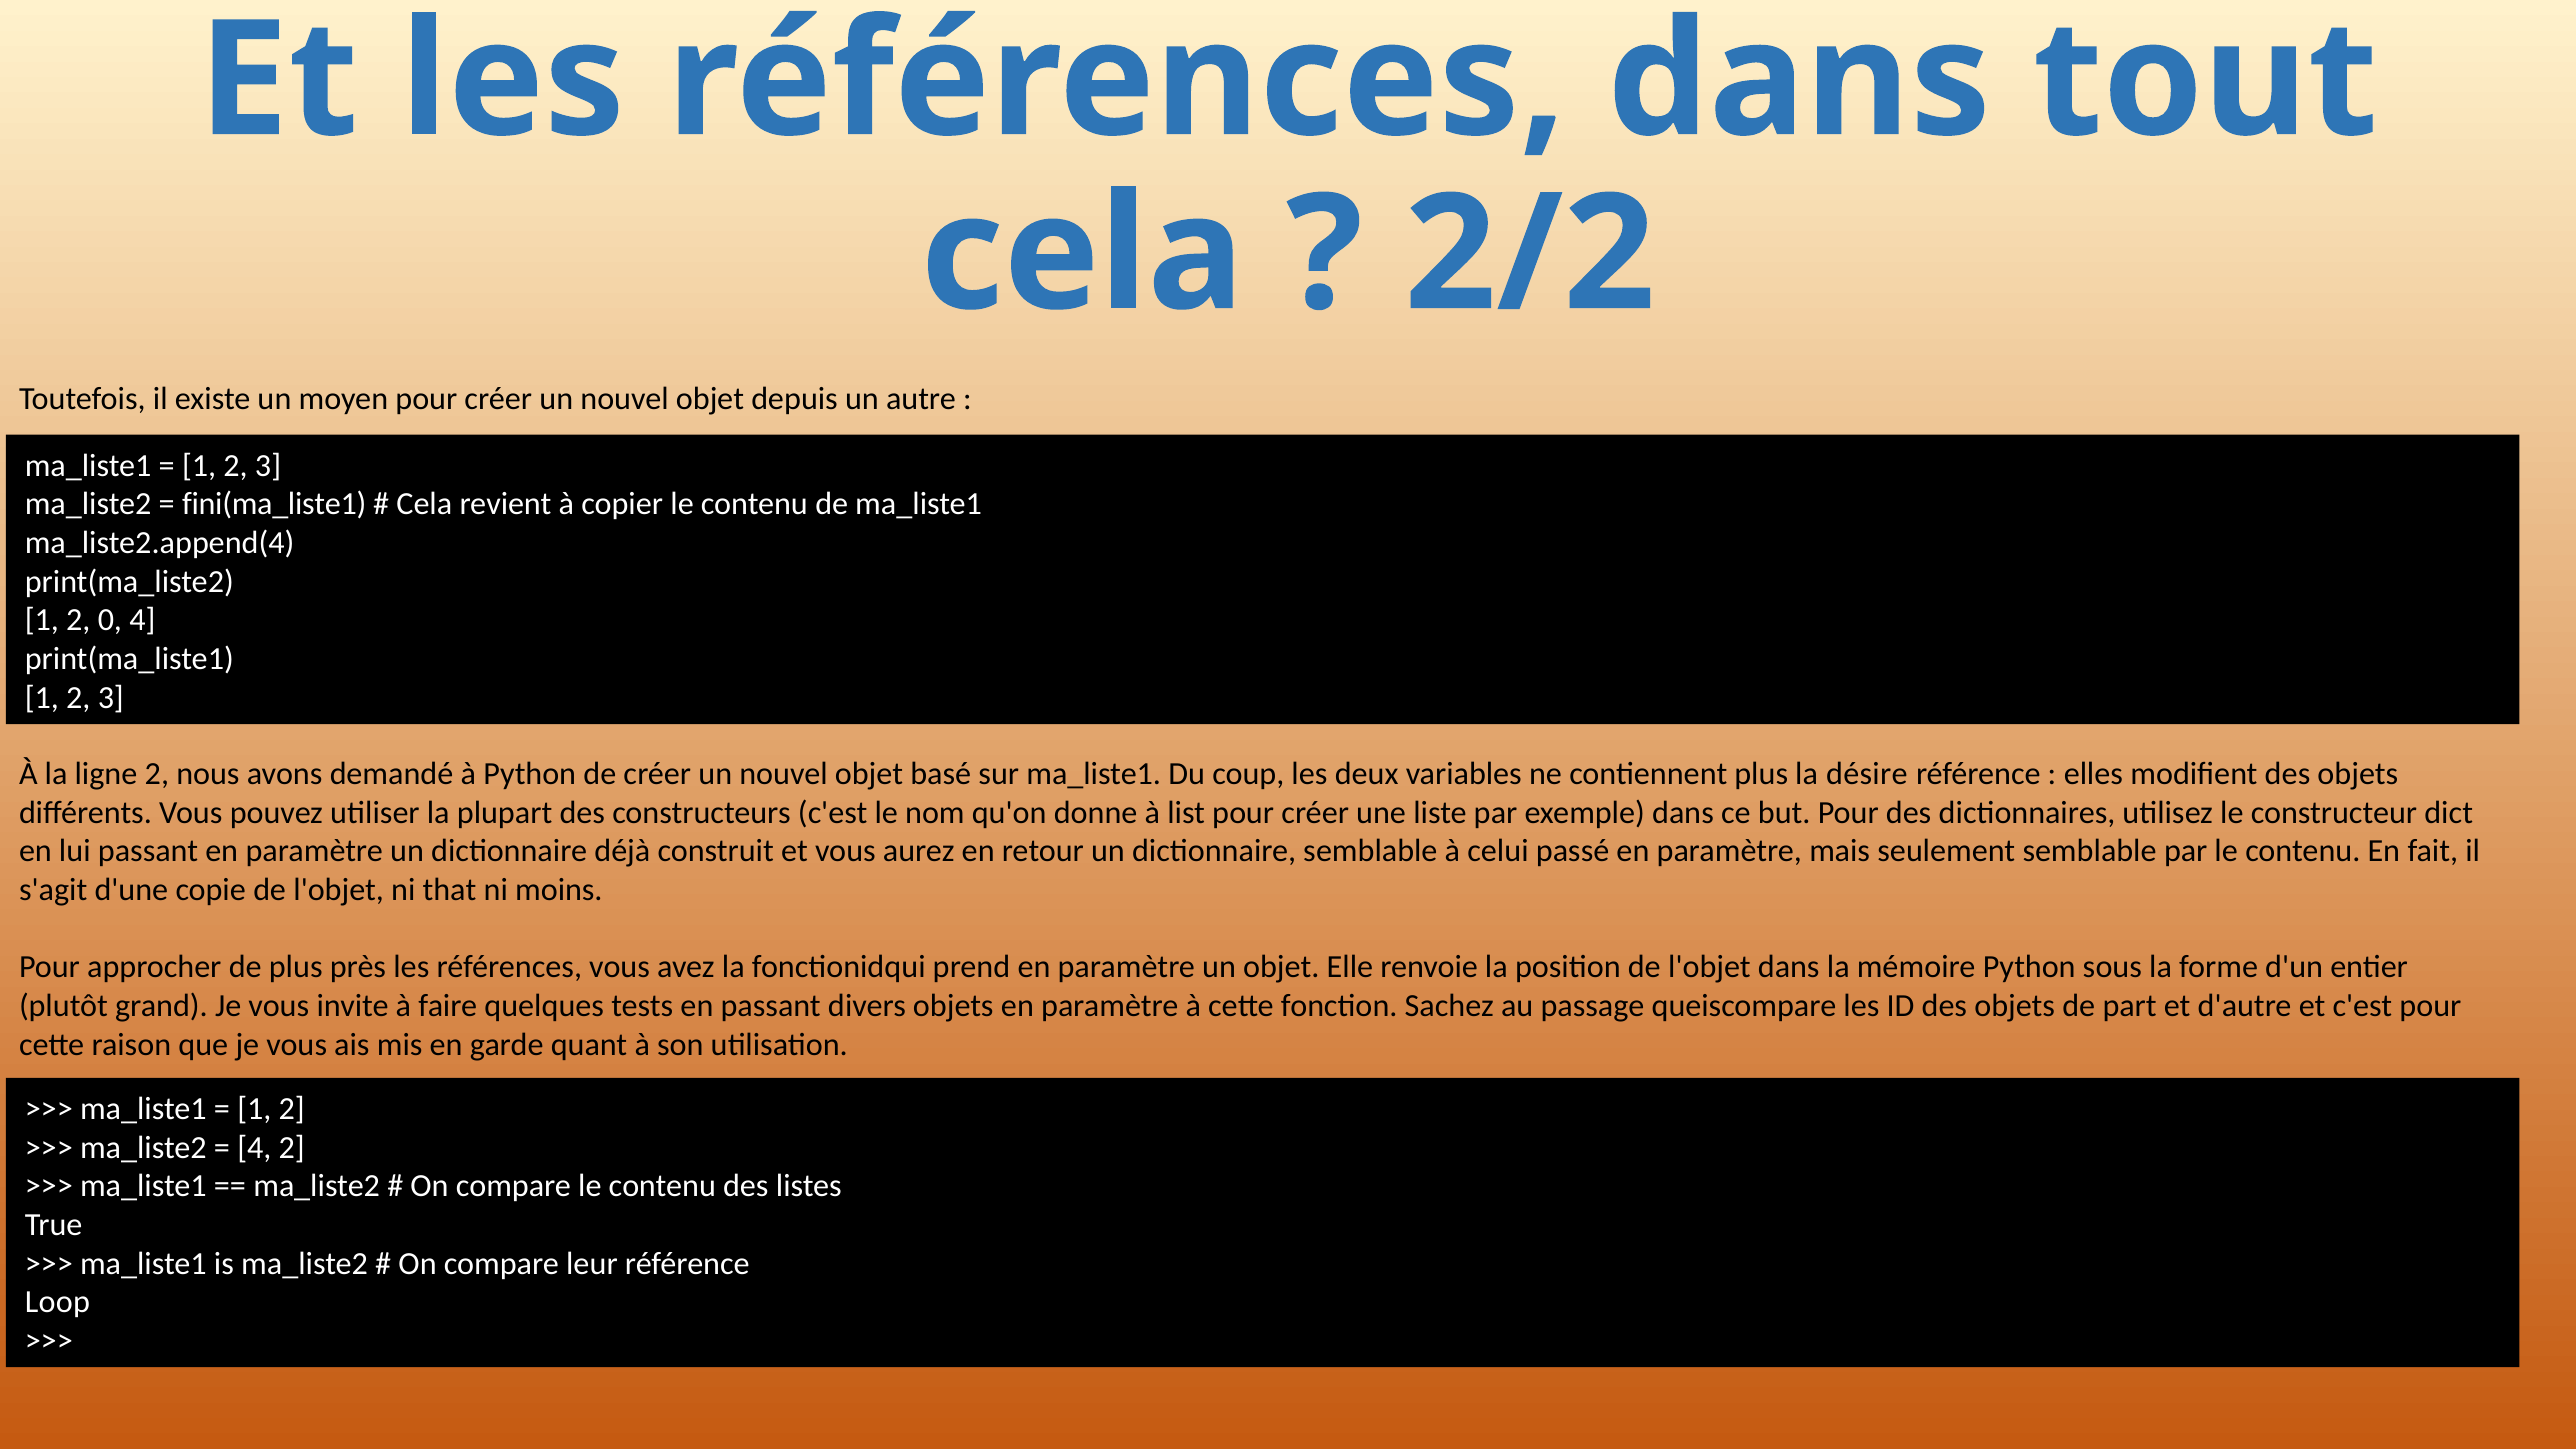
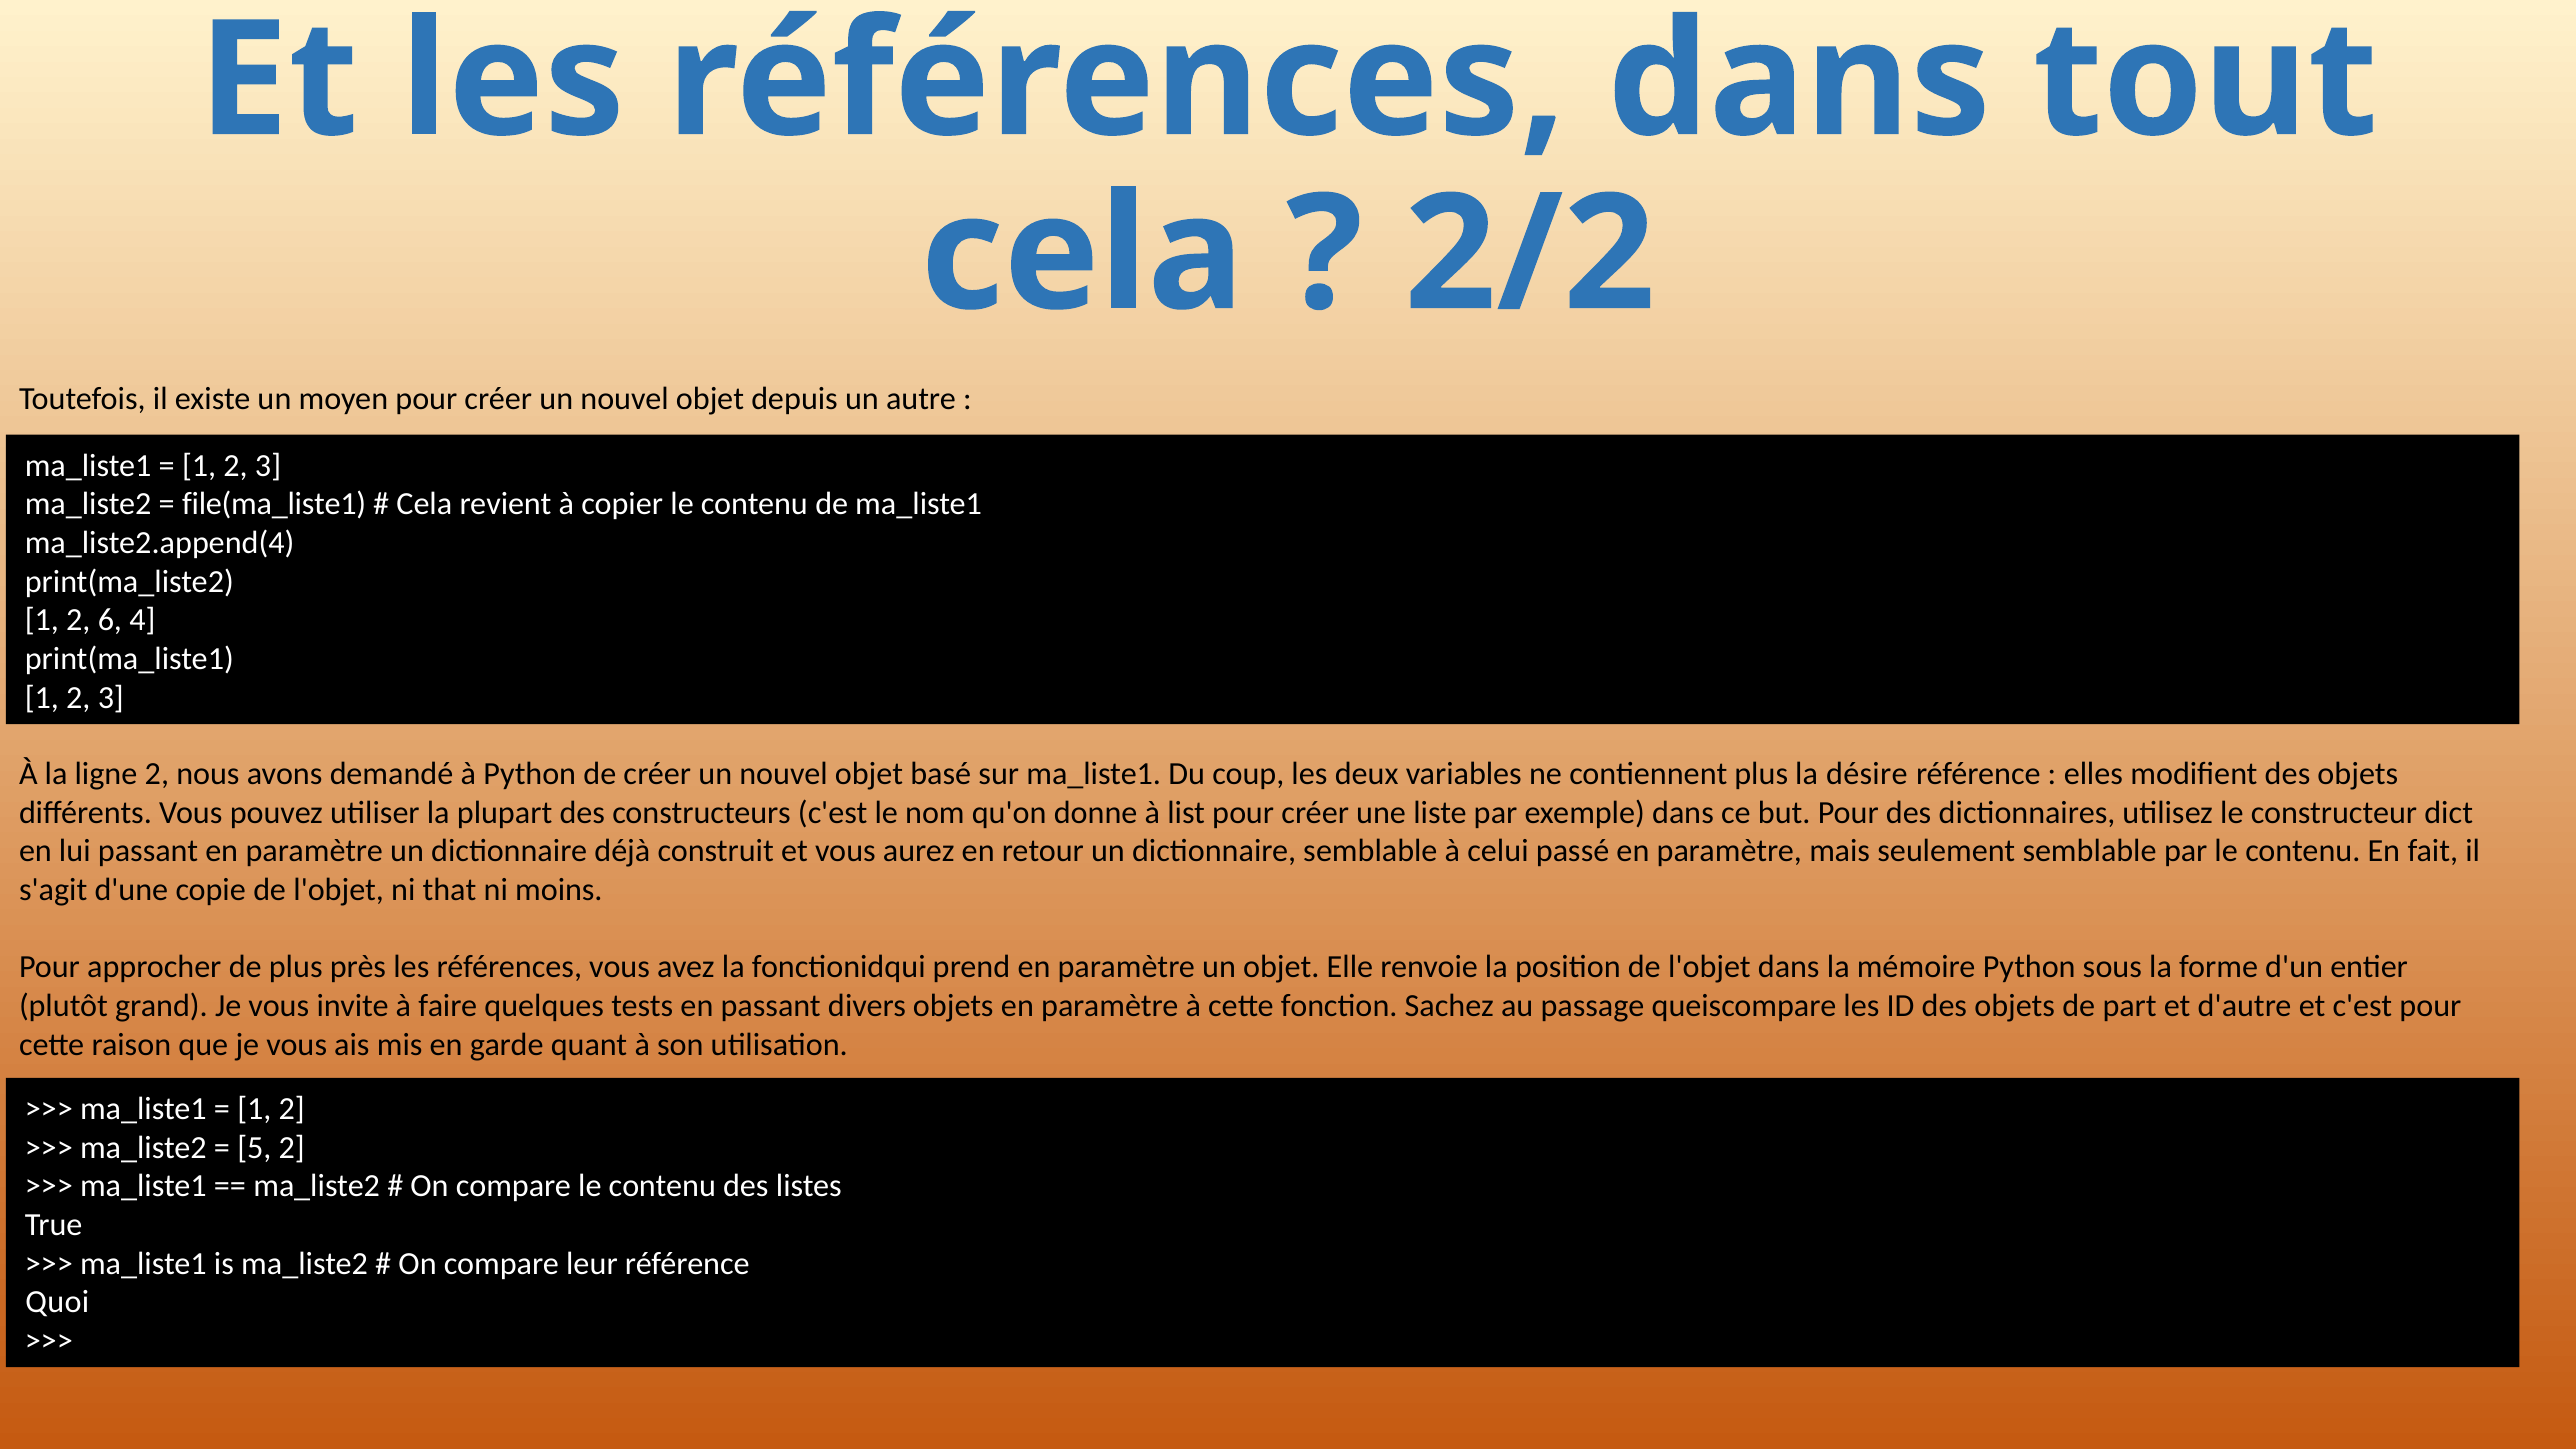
fini(ma_liste1: fini(ma_liste1 -> file(ma_liste1 (274, 504)
0: 0 -> 6 (110, 620)
4: 4 -> 5 (254, 1148)
Loop: Loop -> Quoi (57, 1302)
